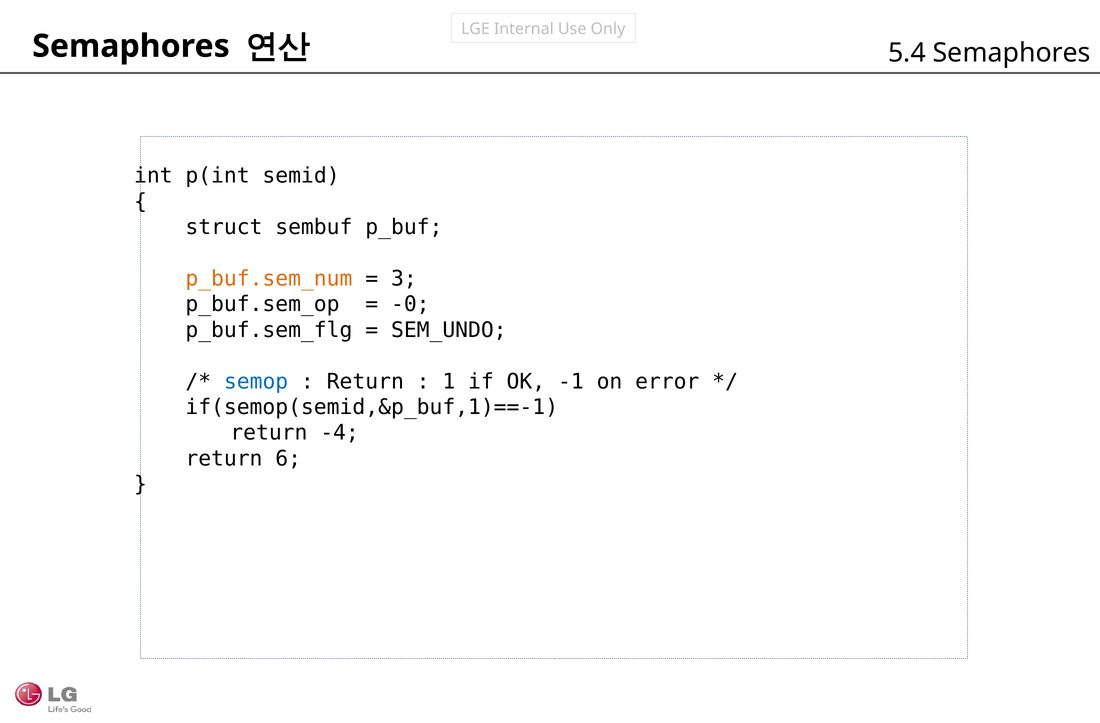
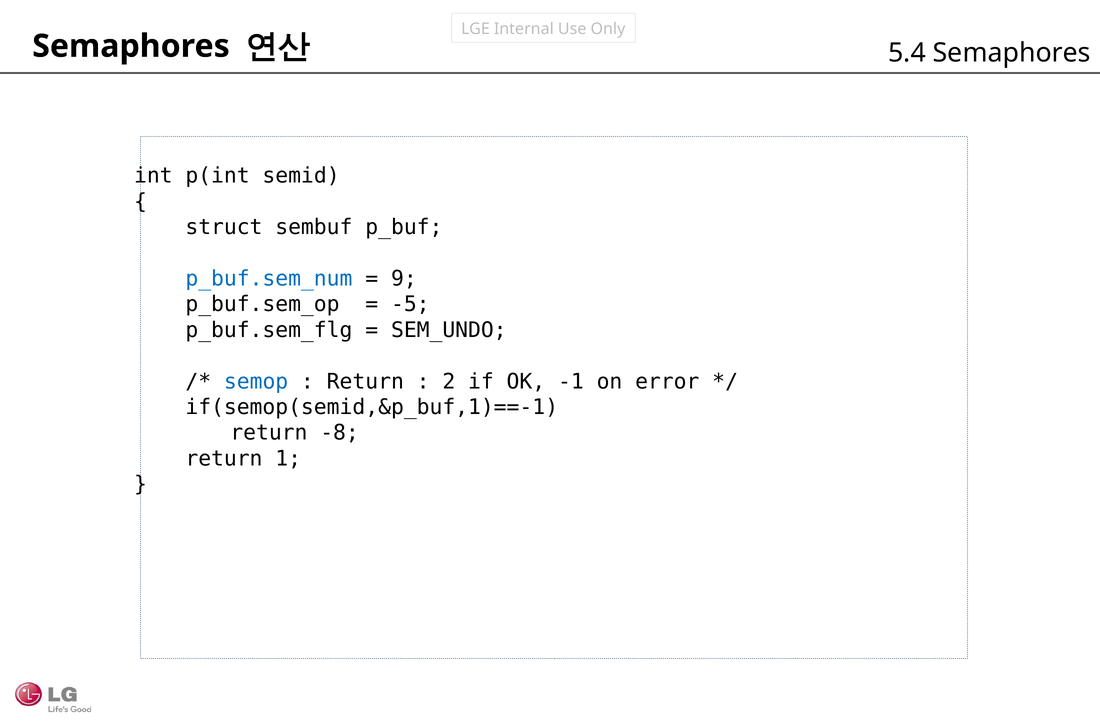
p_buf.sem_num colour: orange -> blue (269, 278)
3: 3 -> 9 (404, 278)
-0: -0 -> -5 (410, 304)
1: 1 -> 2 (449, 381)
-4: -4 -> -8 (340, 433)
6: 6 -> 1 (288, 458)
